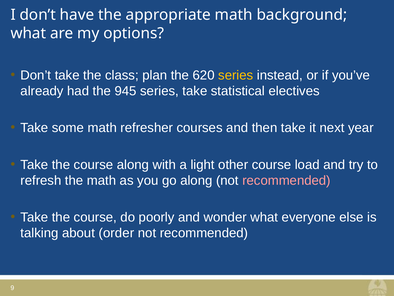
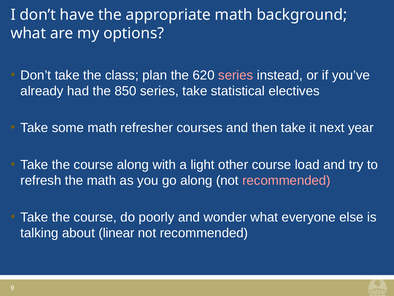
series colour: yellow -> pink (236, 75)
945: 945 -> 850 (126, 91)
order: order -> linear (116, 233)
